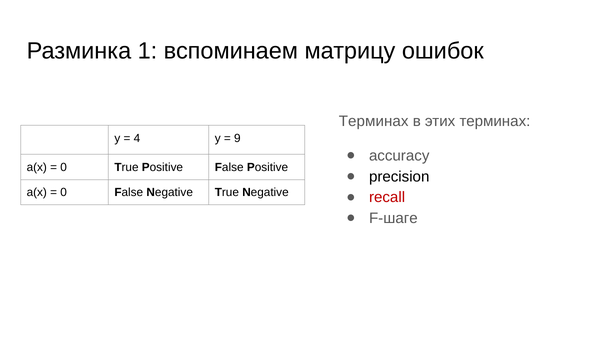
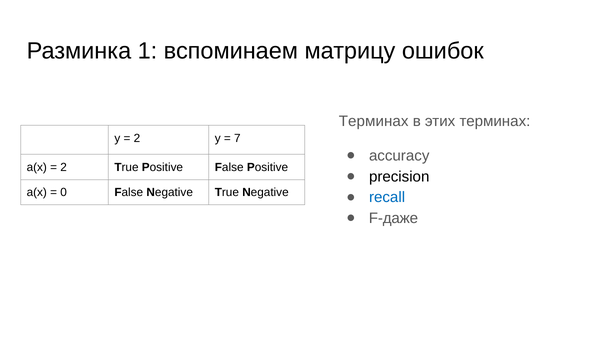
4: 4 -> 2 (137, 138)
9: 9 -> 7 (237, 138)
0: 0 -> 2 (64, 167)
recall colour: red -> blue (387, 198)
F-шаге: F-шаге -> F-даже (393, 218)
